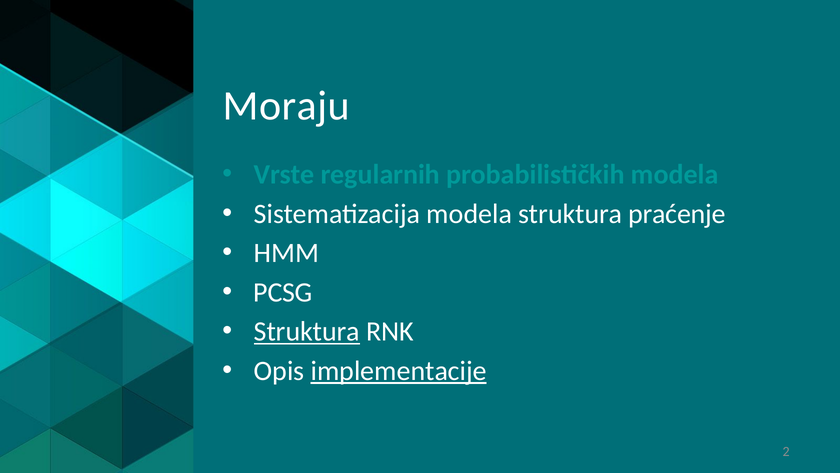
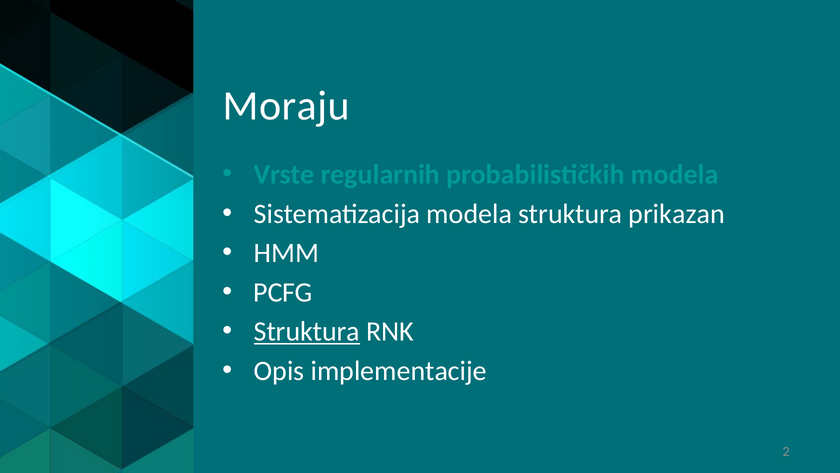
praćenje: praćenje -> prikazan (677, 214)
PCSG: PCSG -> PCFG (283, 292)
implementacije underline: present -> none (399, 371)
